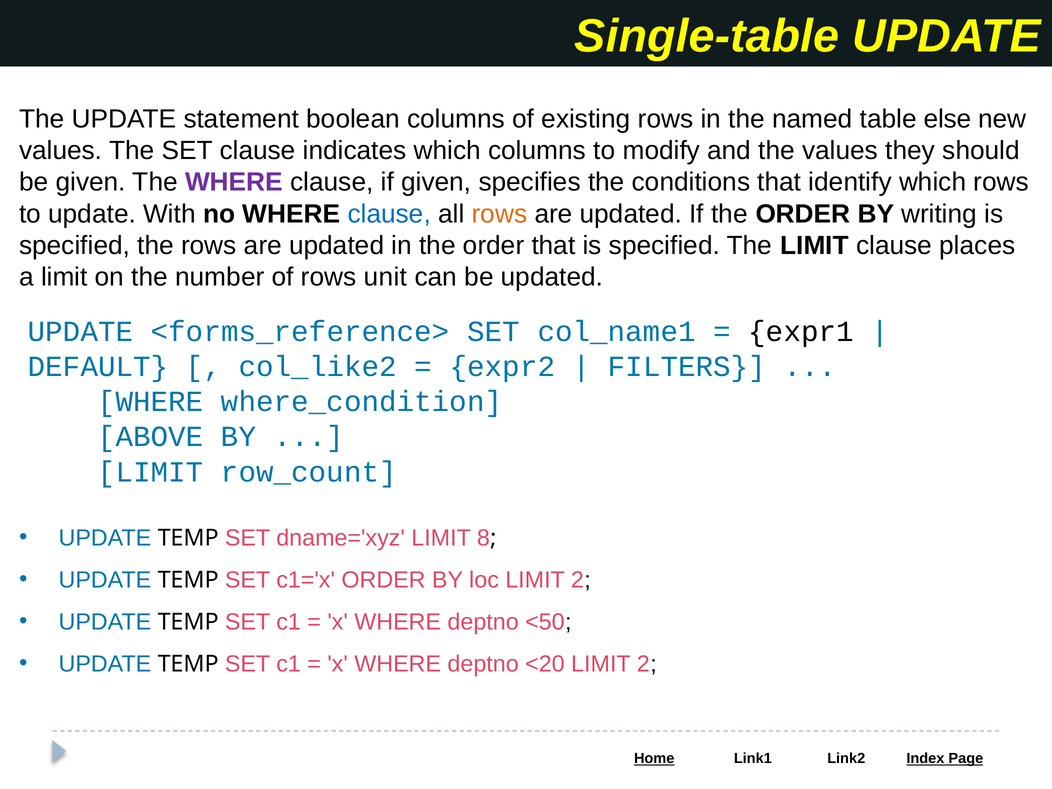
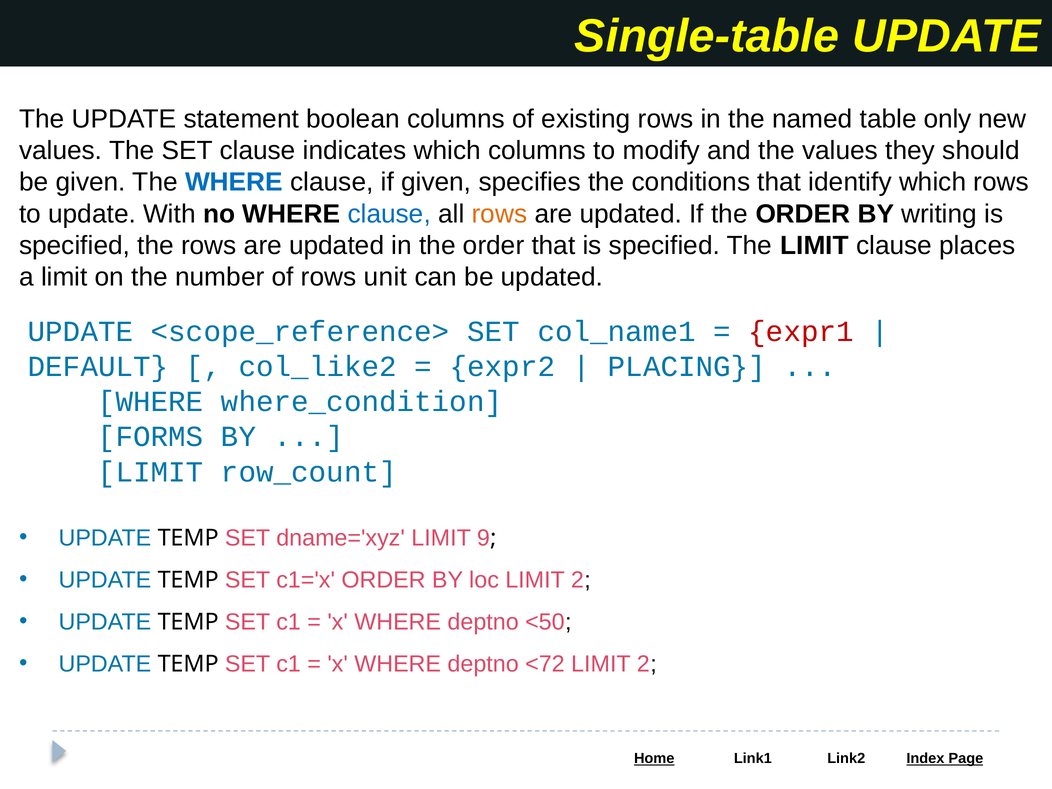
else: else -> only (948, 119)
WHERE colour: purple -> blue (234, 182)
<forms_reference>: <forms_reference> -> <scope_reference> (300, 332)
expr1 colour: black -> red (801, 332)
FILTERS: FILTERS -> PLACING (687, 367)
ABOVE: ABOVE -> FORMS (151, 437)
8: 8 -> 9 (483, 538)
<20: <20 -> <72 (545, 664)
